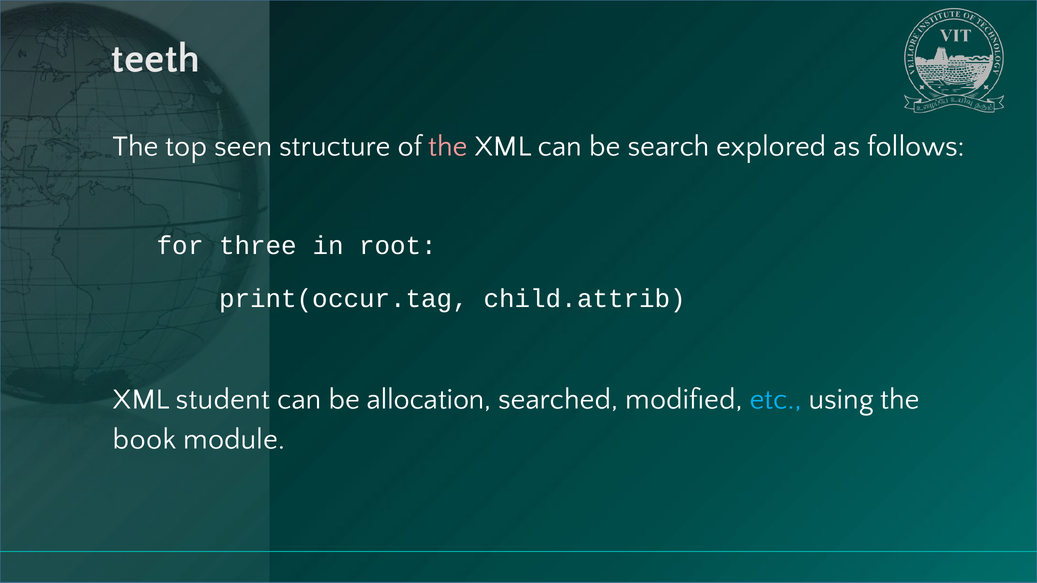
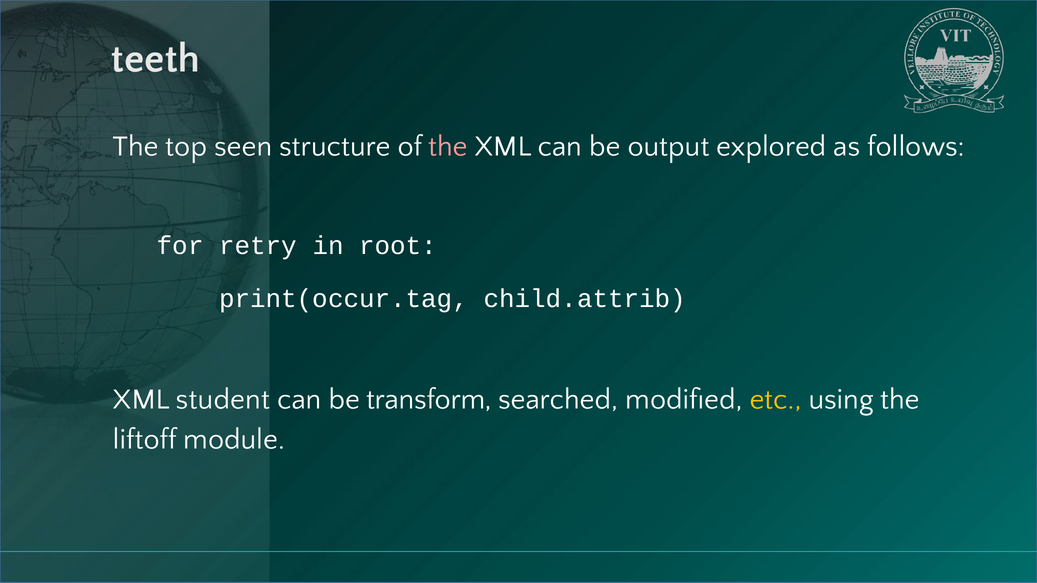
search: search -> output (669, 146)
three: three -> retry (258, 246)
allocation: allocation -> transform (429, 400)
etc colour: light blue -> yellow (776, 400)
book: book -> liftoff (145, 439)
